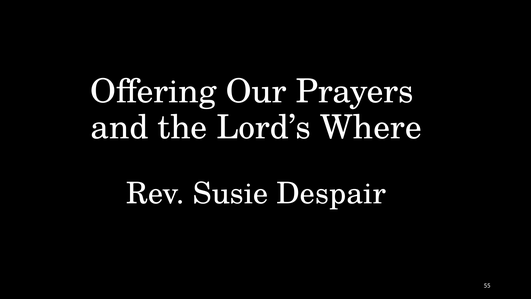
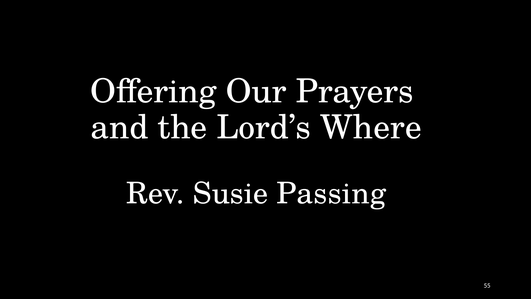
Despair: Despair -> Passing (331, 194)
